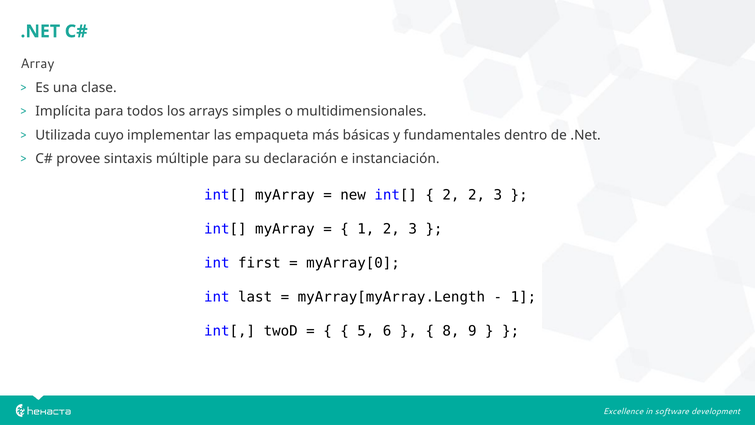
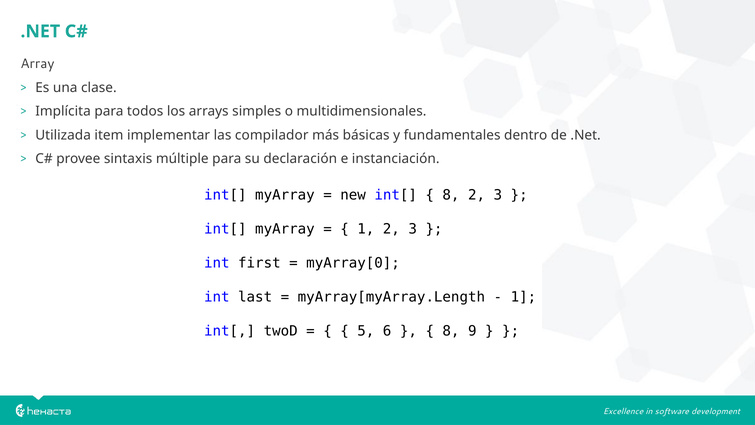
cuyo: cuyo -> item (109, 135)
empaqueta: empaqueta -> compilador (272, 135)
2: 2 -> 8 (451, 195)
